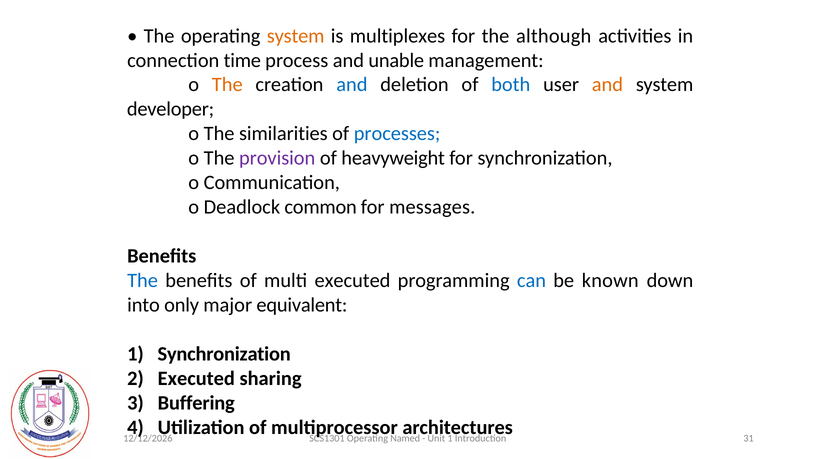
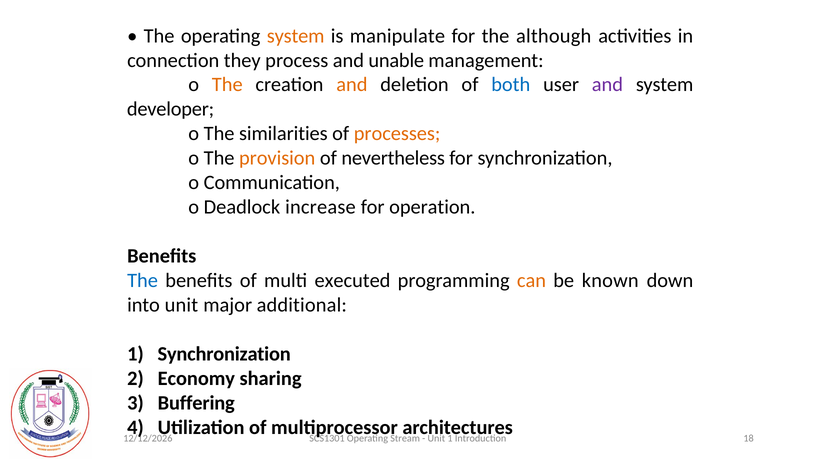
multiplexes: multiplexes -> manipulate (397, 36)
time: time -> they (242, 60)
and colour: blue -> orange (352, 85)
and colour: orange -> purple (607, 85)
processes colour: blue -> orange (397, 134)
provision colour: purple -> orange (277, 158)
heavyweight: heavyweight -> nevertheless (393, 158)
common: common -> increase (320, 207)
messages: messages -> operation (432, 207)
can colour: blue -> orange (531, 281)
into only: only -> unit (181, 305)
equivalent: equivalent -> additional (302, 305)
Executed: Executed -> Economy (196, 379)
Named: Named -> Stream (405, 438)
31: 31 -> 18 (749, 438)
